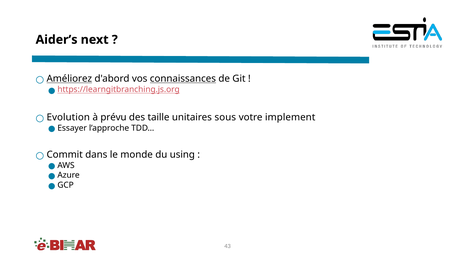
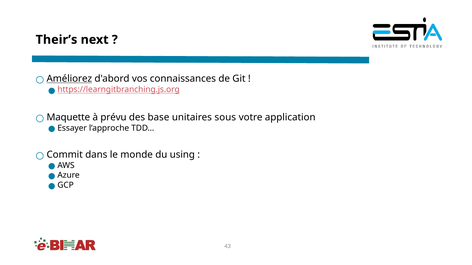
Aider’s: Aider’s -> Their’s (56, 40)
connaissances underline: present -> none (183, 79)
Evolution: Evolution -> Maquette (68, 118)
taille: taille -> base (158, 118)
implement: implement -> application (290, 118)
